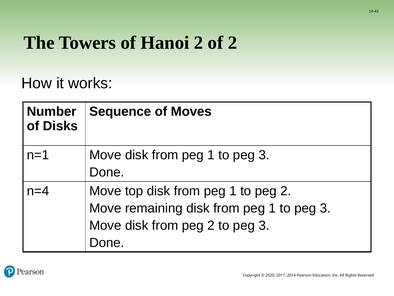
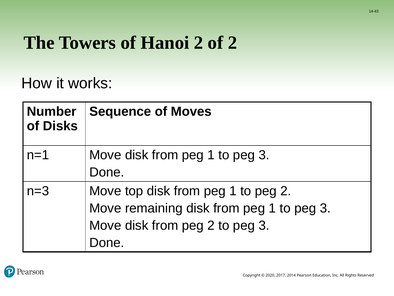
n=4: n=4 -> n=3 (38, 191)
